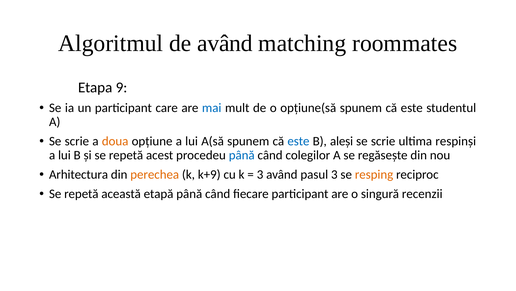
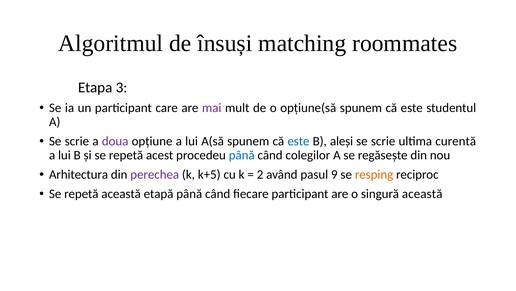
de având: având -> însuși (225, 43)
9: 9 -> 3 (122, 87)
mai colour: blue -> purple (212, 108)
doua colour: orange -> purple (115, 141)
respinși: respinși -> curentă (456, 141)
perechea colour: orange -> purple (155, 174)
k+9: k+9 -> k+5 (209, 174)
3: 3 -> 2 (260, 174)
pasul 3: 3 -> 9 (334, 174)
singură recenzii: recenzii -> această (422, 193)
